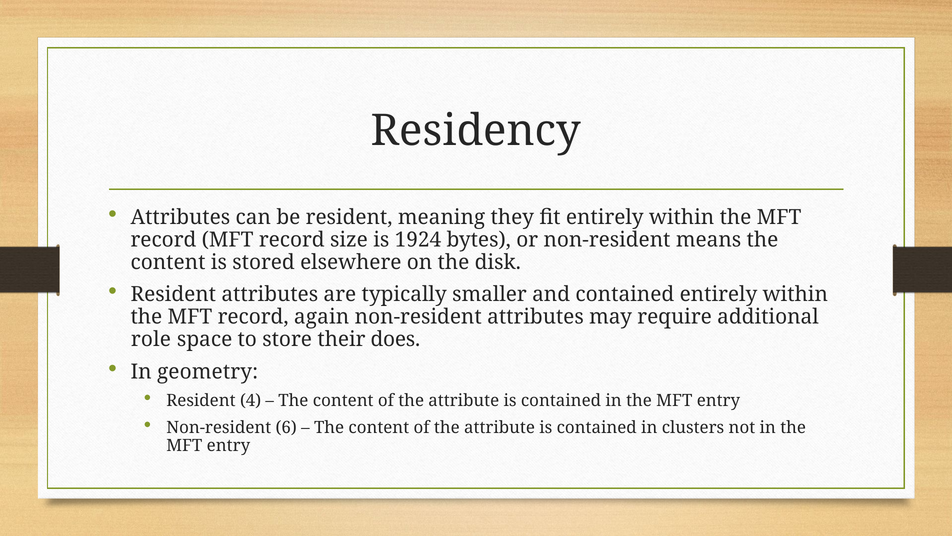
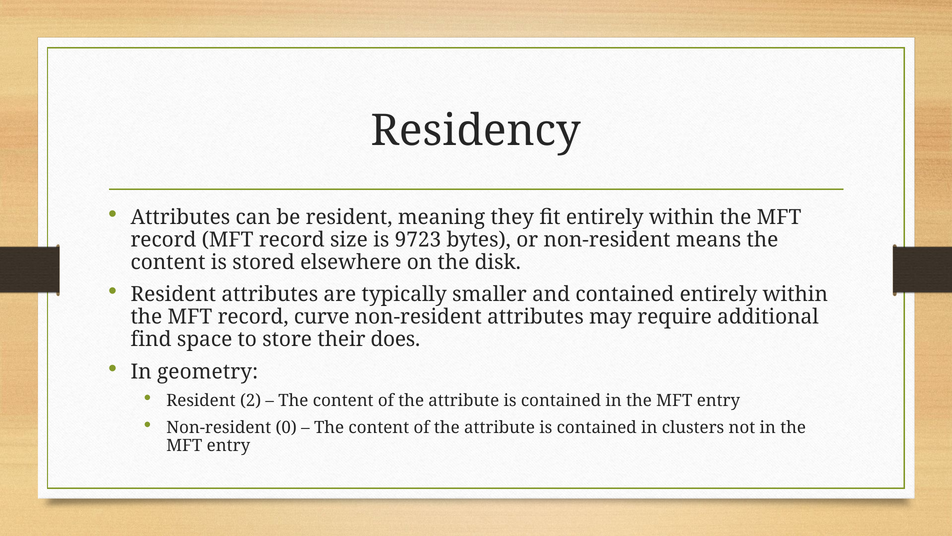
1924: 1924 -> 9723 (418, 240)
again: again -> curve (322, 317)
role: role -> find (151, 339)
4: 4 -> 2 (251, 400)
6: 6 -> 0 (286, 427)
